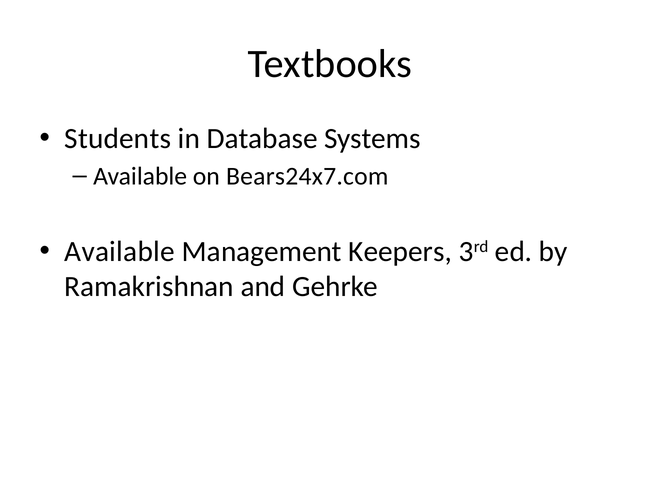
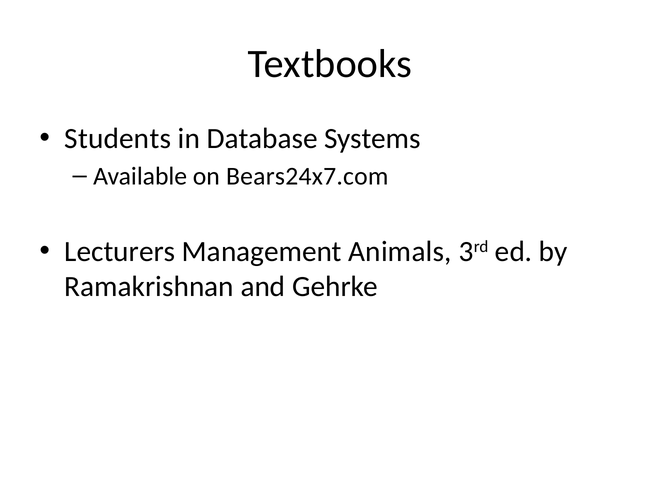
Available: Available -> Lecturers (120, 251)
Keepers: Keepers -> Animals (400, 251)
